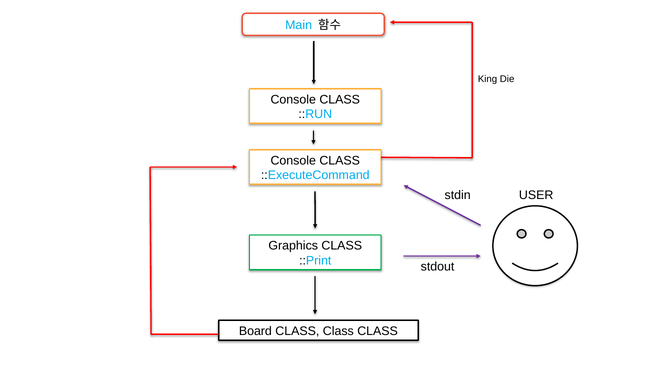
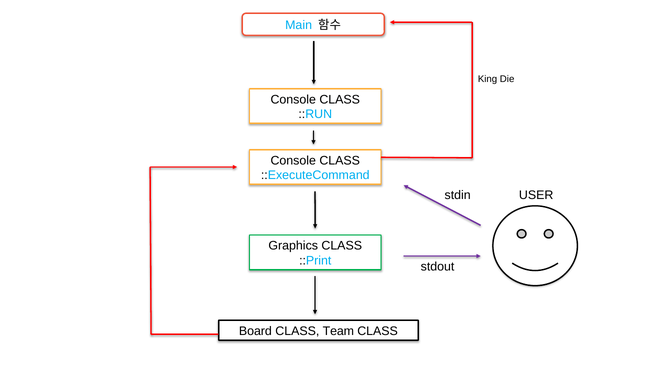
Board CLASS Class: Class -> Team (338, 331)
